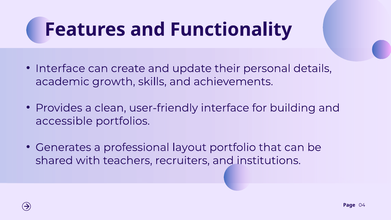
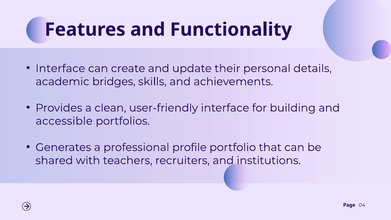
growth: growth -> bridges (114, 82)
layout: layout -> profile (189, 147)
